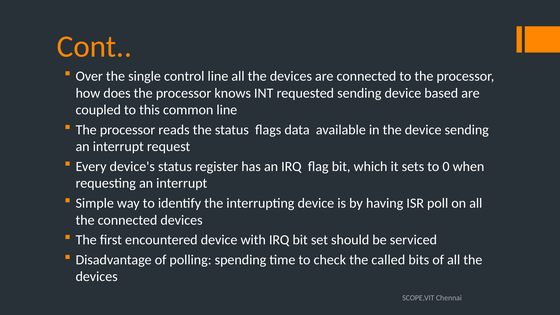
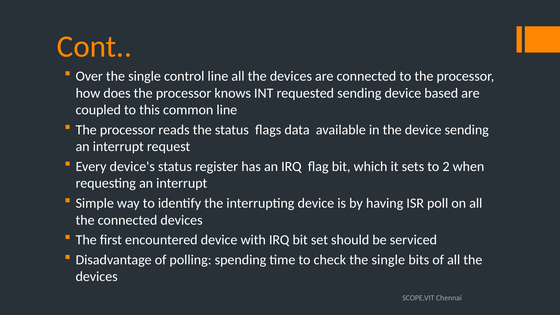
0: 0 -> 2 (446, 167)
check the called: called -> single (388, 260)
